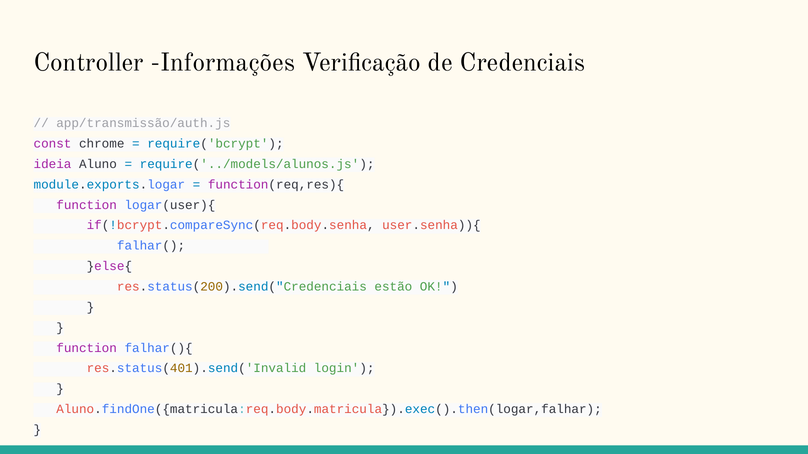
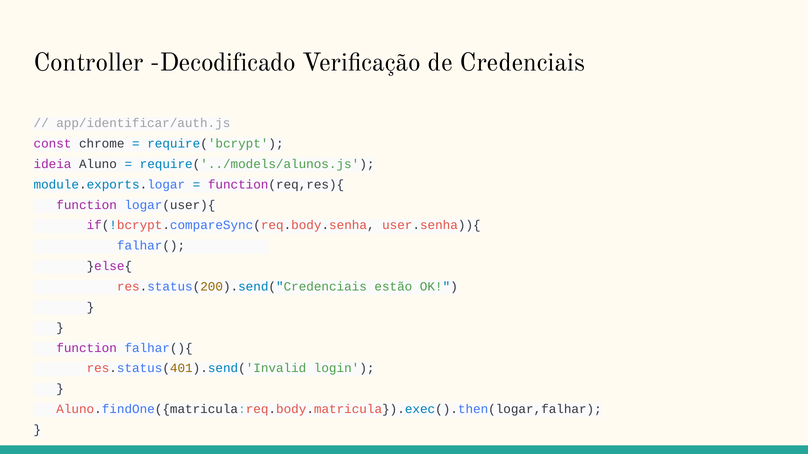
Informações: Informações -> Decodificado (223, 62)
app/transmissão/auth.js: app/transmissão/auth.js -> app/identificar/auth.js (143, 123)
